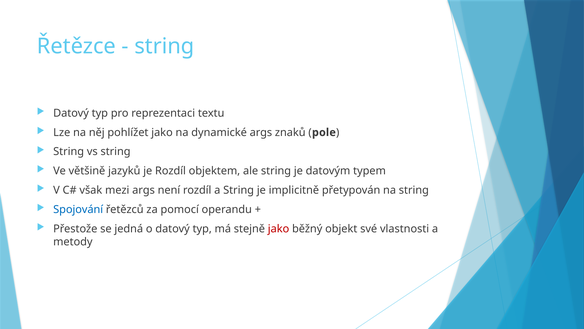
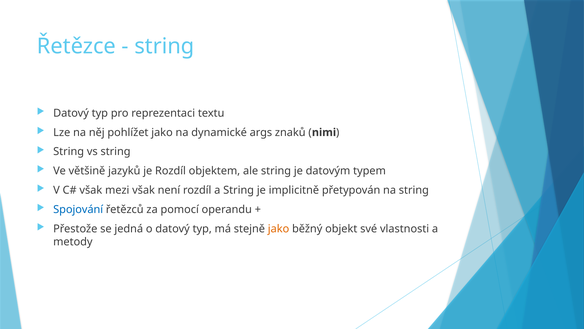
pole: pole -> nimi (324, 132)
mezi args: args -> však (144, 190)
jako colour: red -> orange (279, 228)
